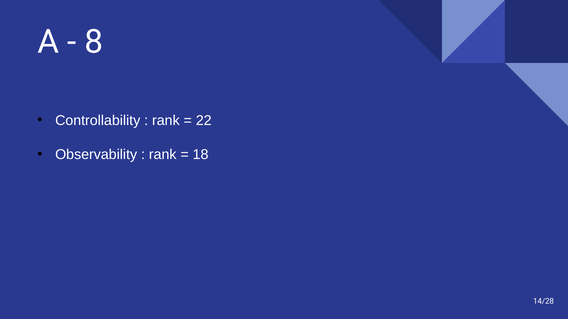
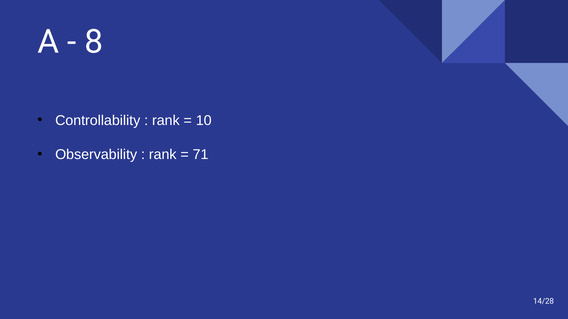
22: 22 -> 10 (204, 121)
18: 18 -> 71 (201, 155)
